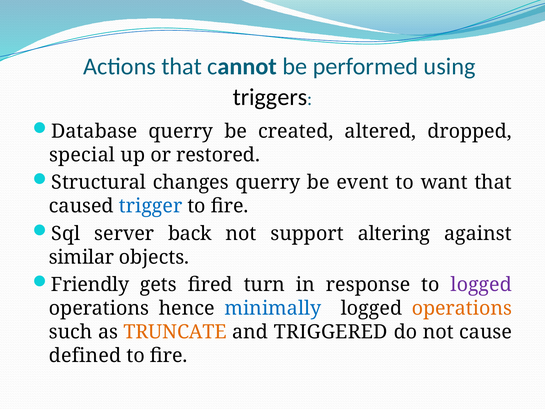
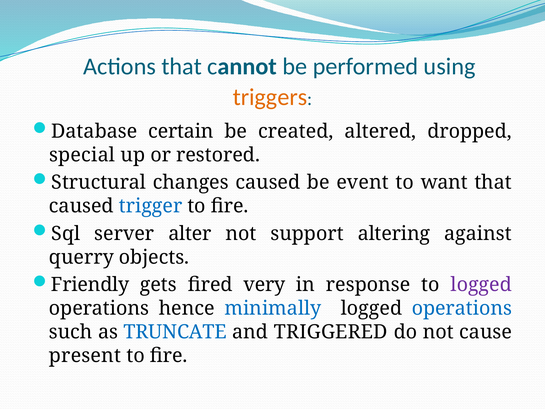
triggers colour: black -> orange (270, 97)
Database querry: querry -> certain (181, 131)
changes querry: querry -> caused (268, 182)
back: back -> alter (190, 233)
similar: similar -> querry (81, 257)
turn: turn -> very (264, 285)
operations colour: orange -> blue (462, 308)
TRUNCATE colour: orange -> blue (175, 332)
defined: defined -> present (85, 355)
